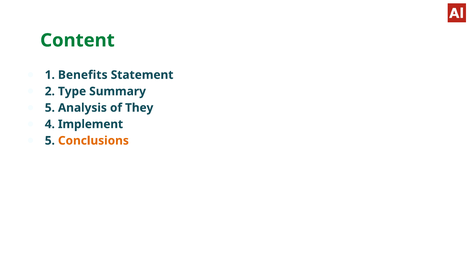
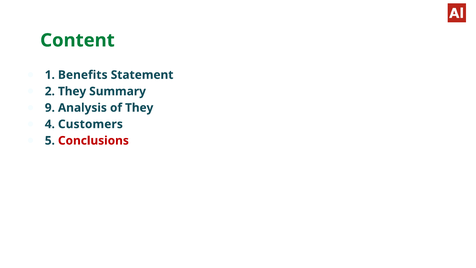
2 Type: Type -> They (72, 91)
5: 5 -> 9 (50, 108)
Implement: Implement -> Customers (90, 124)
Conclusions colour: orange -> red (93, 141)
